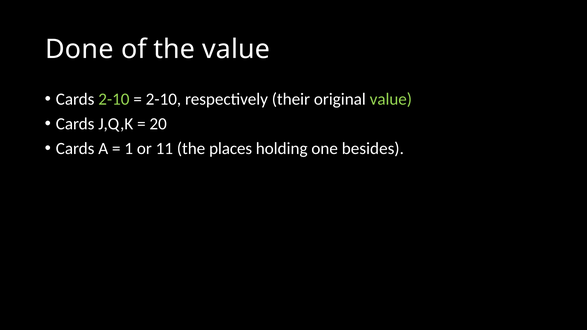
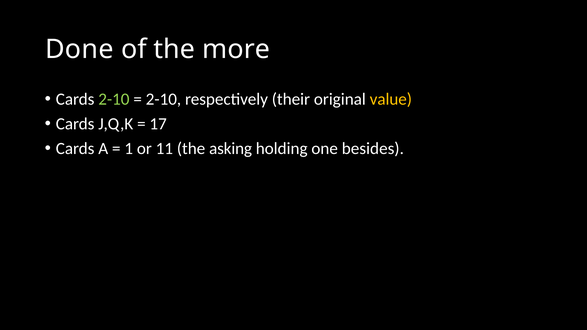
the value: value -> more (236, 49)
value colour: light green -> yellow (391, 99)
20: 20 -> 17 (158, 124)
places: places -> asking (231, 148)
